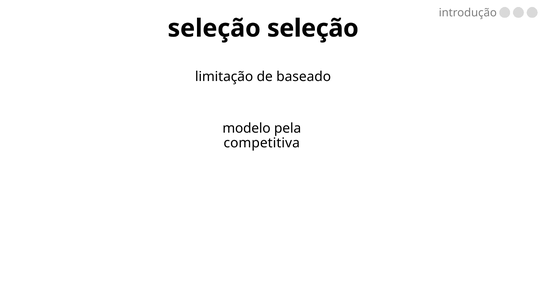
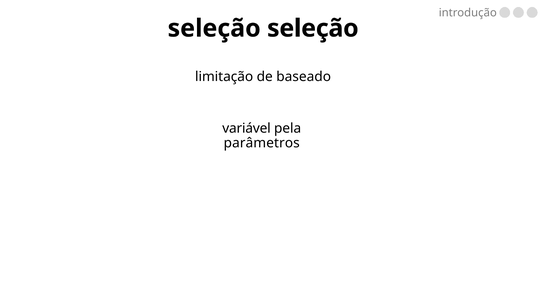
modelo: modelo -> variável (247, 128)
competitiva: competitiva -> parâmetros (262, 143)
